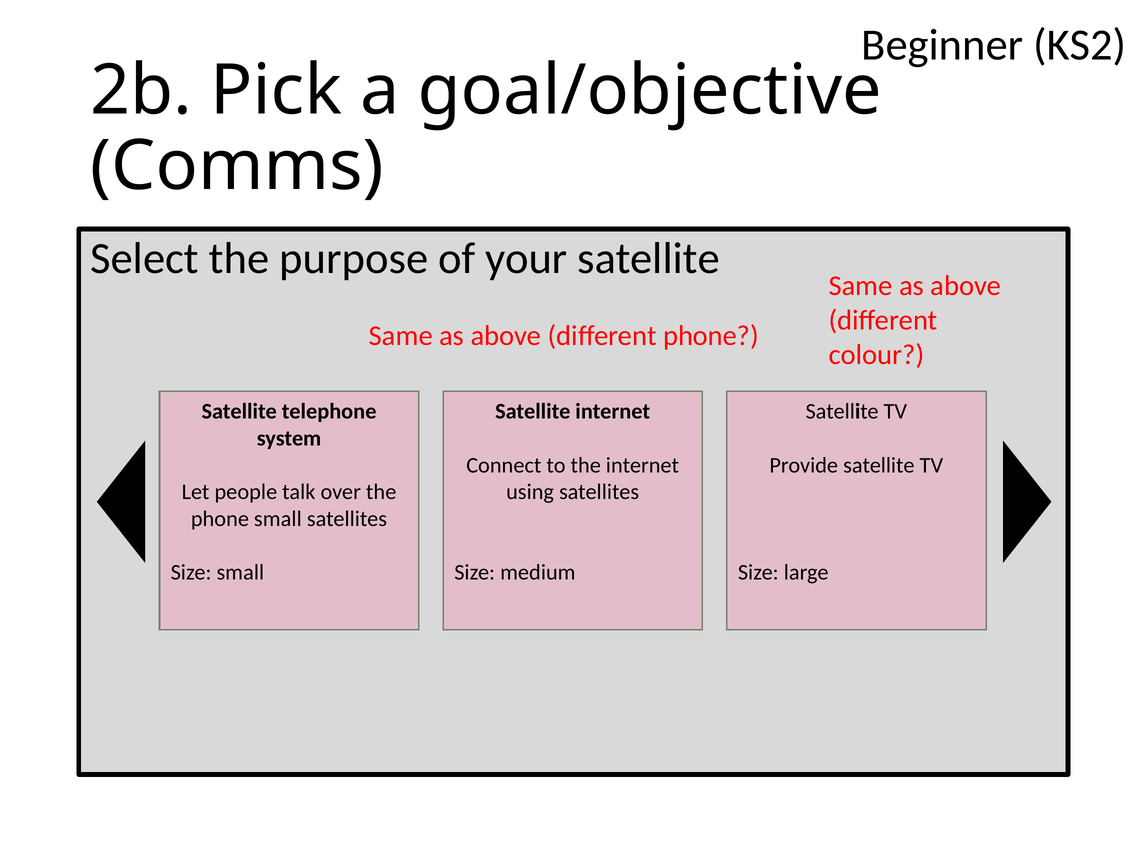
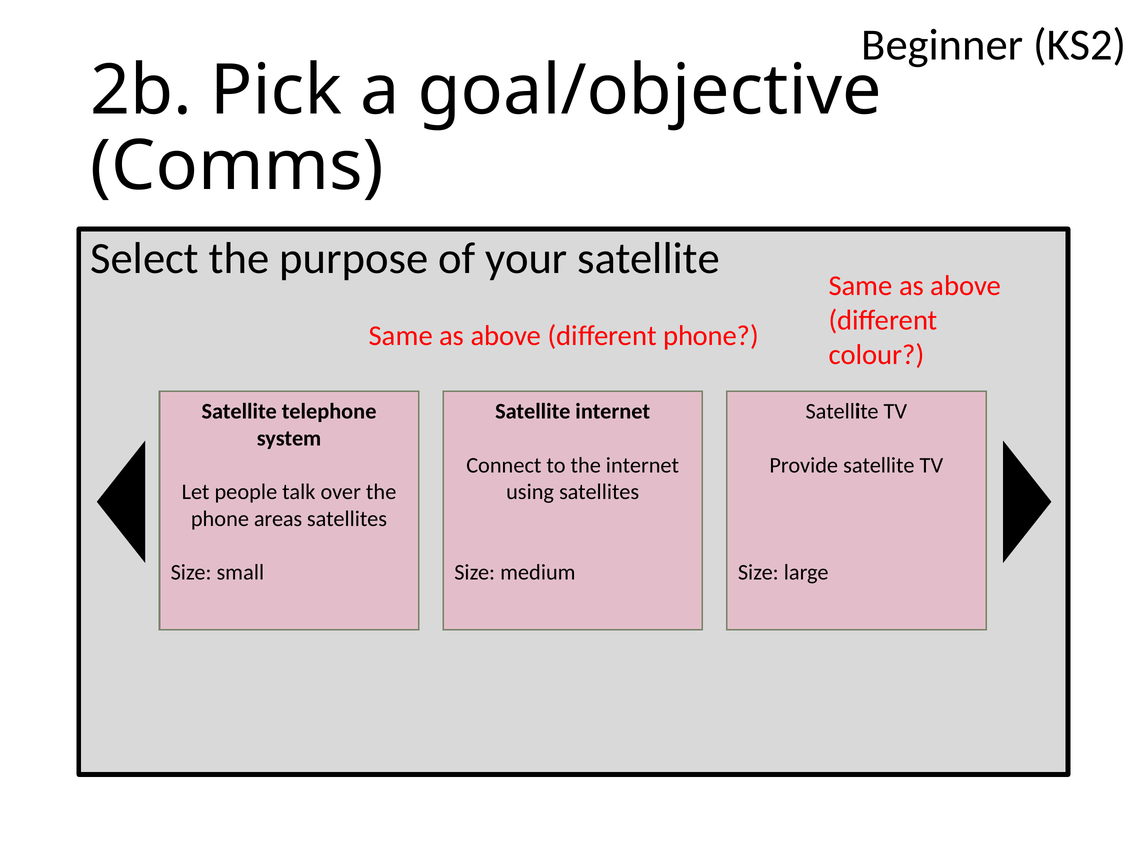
phone small: small -> areas (278, 519)
